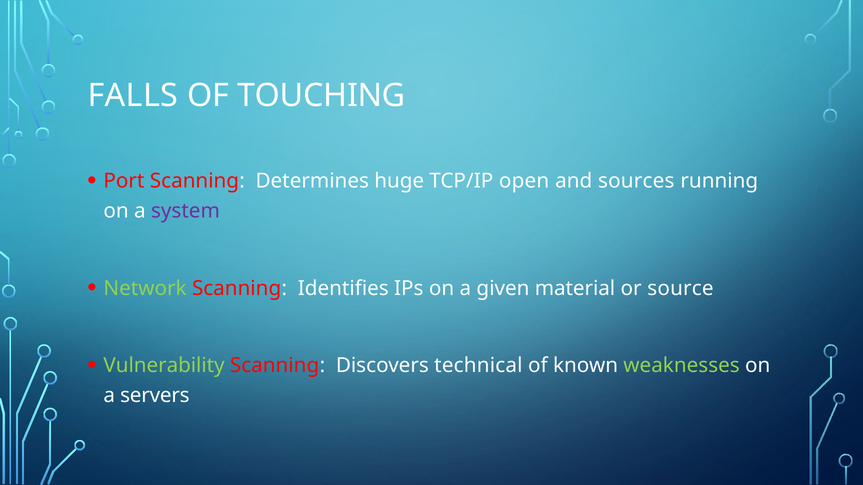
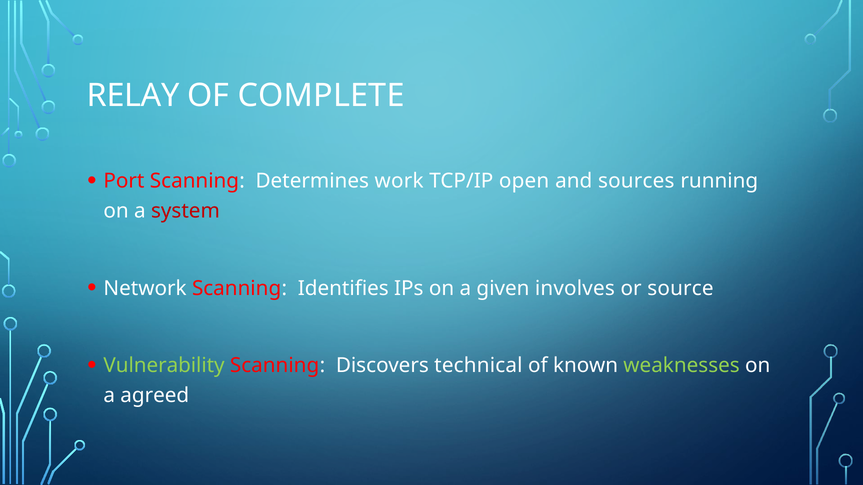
FALLS: FALLS -> RELAY (133, 96)
TOUCHING: TOUCHING -> COMPLETE (321, 96)
huge: huge -> work (399, 181)
system colour: purple -> red (185, 211)
Network colour: light green -> white (145, 288)
material: material -> involves (575, 288)
servers: servers -> agreed (155, 396)
